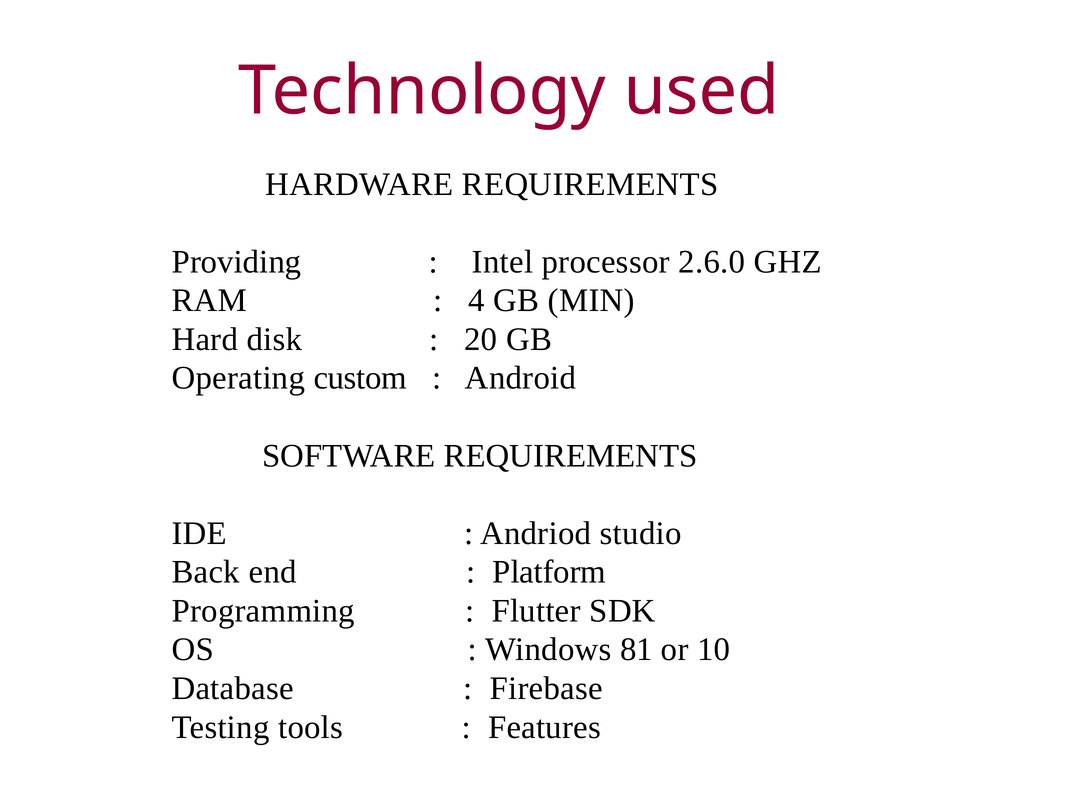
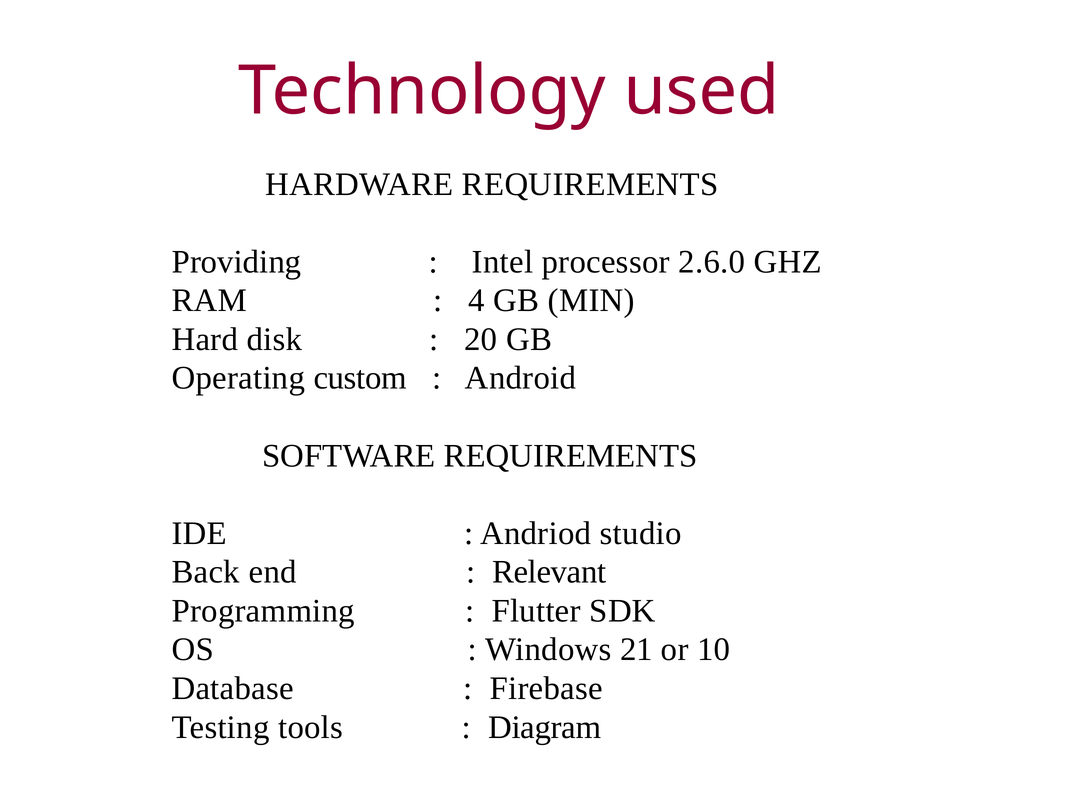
Platform: Platform -> Relevant (549, 572)
81: 81 -> 21 (636, 650)
Features: Features -> Diagram (545, 728)
